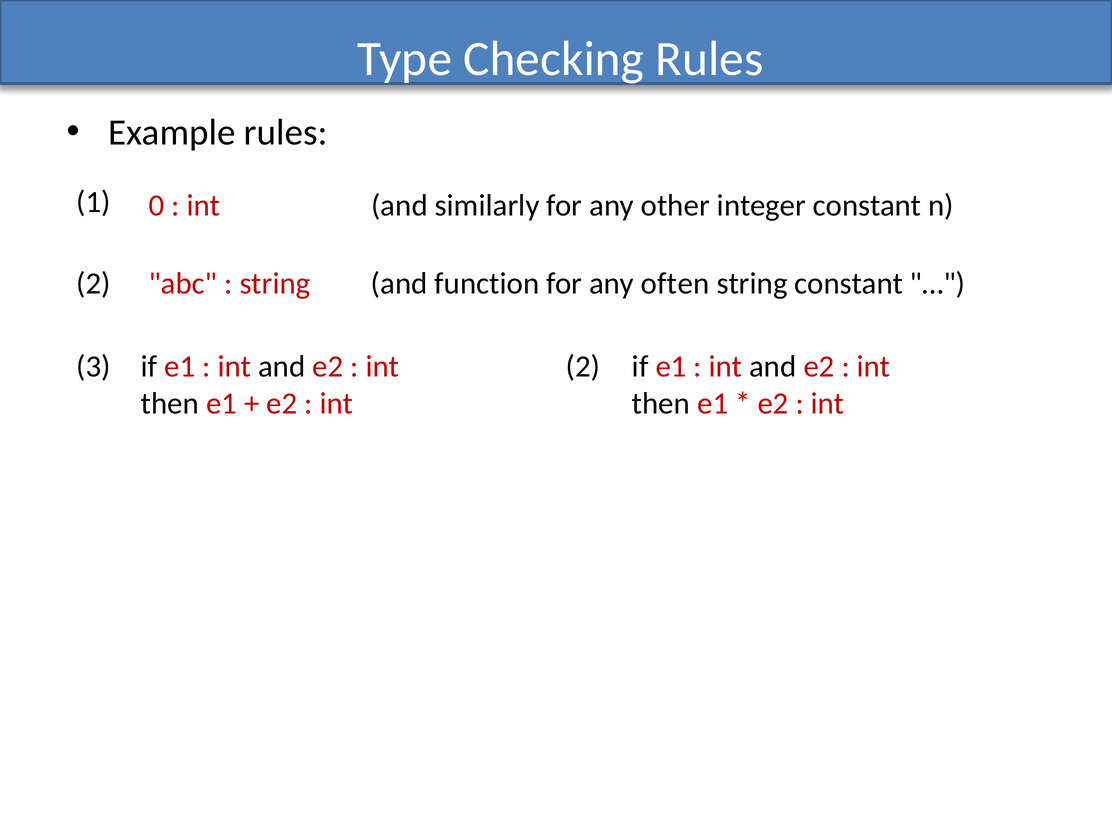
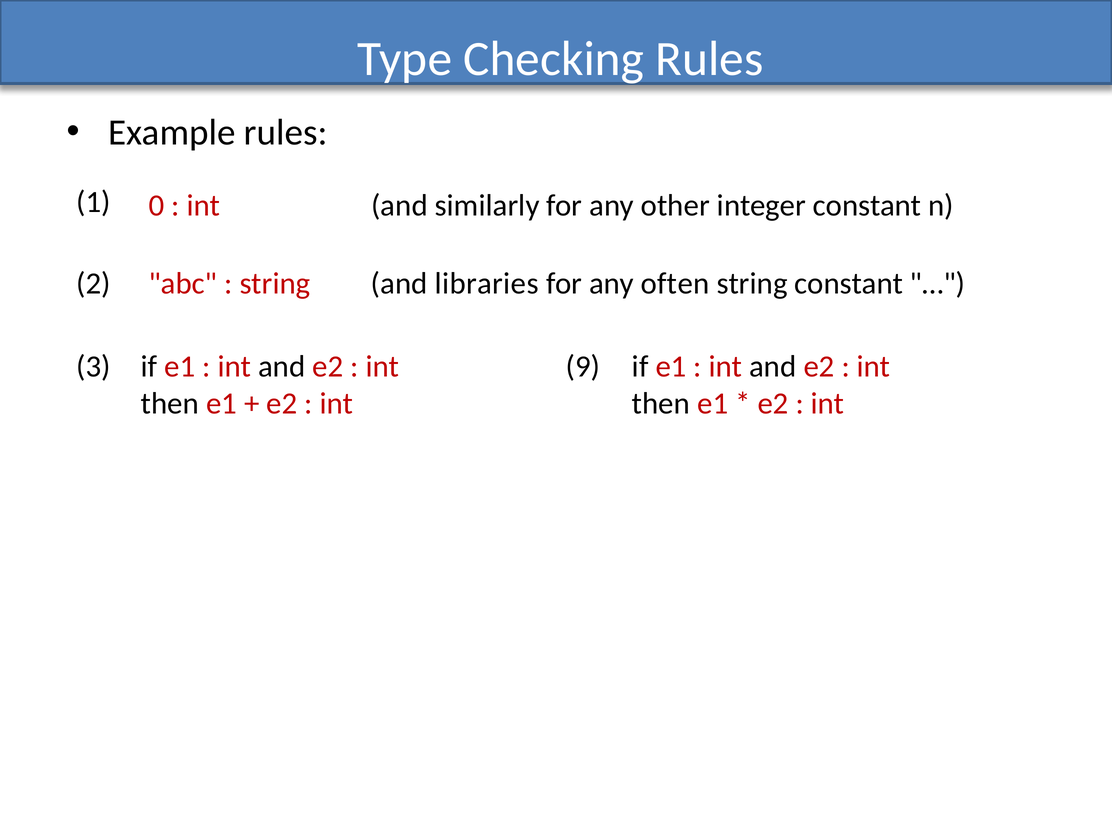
function: function -> libraries (487, 283)
3 2: 2 -> 9 (583, 367)
